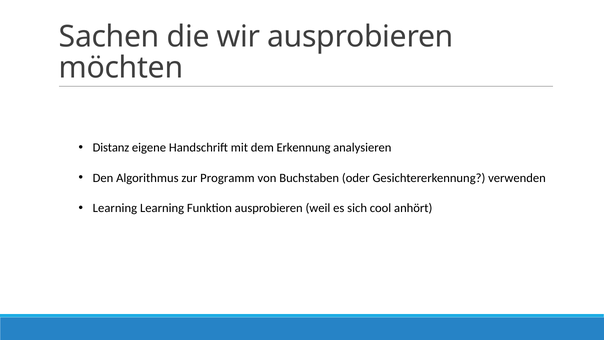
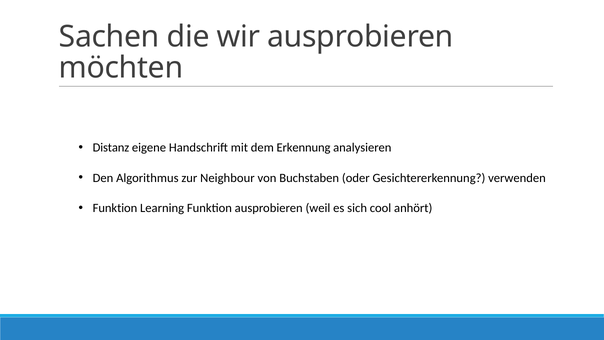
Programm: Programm -> Neighbour (227, 178)
Learning: Learning -> Funktion (115, 208)
